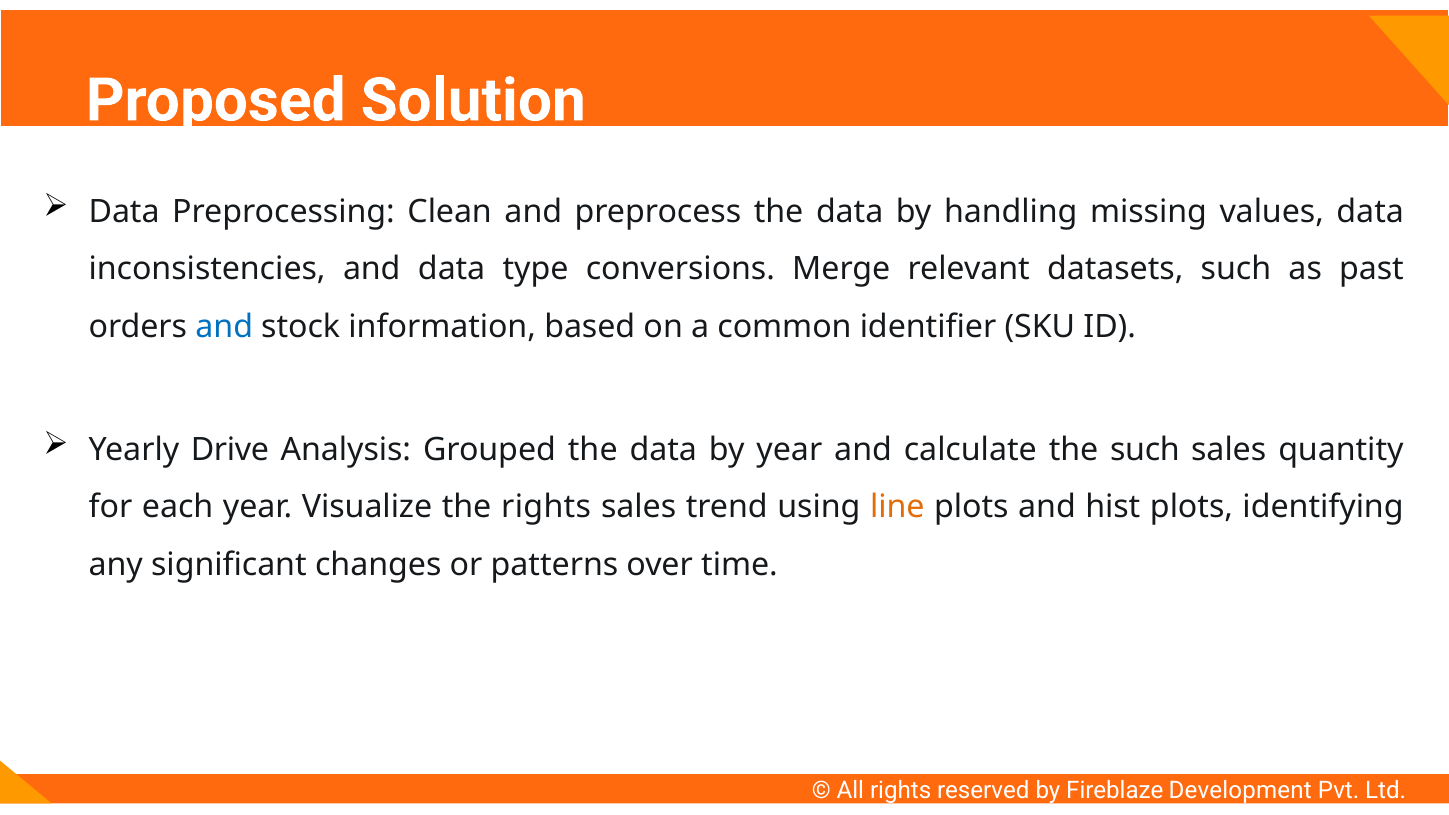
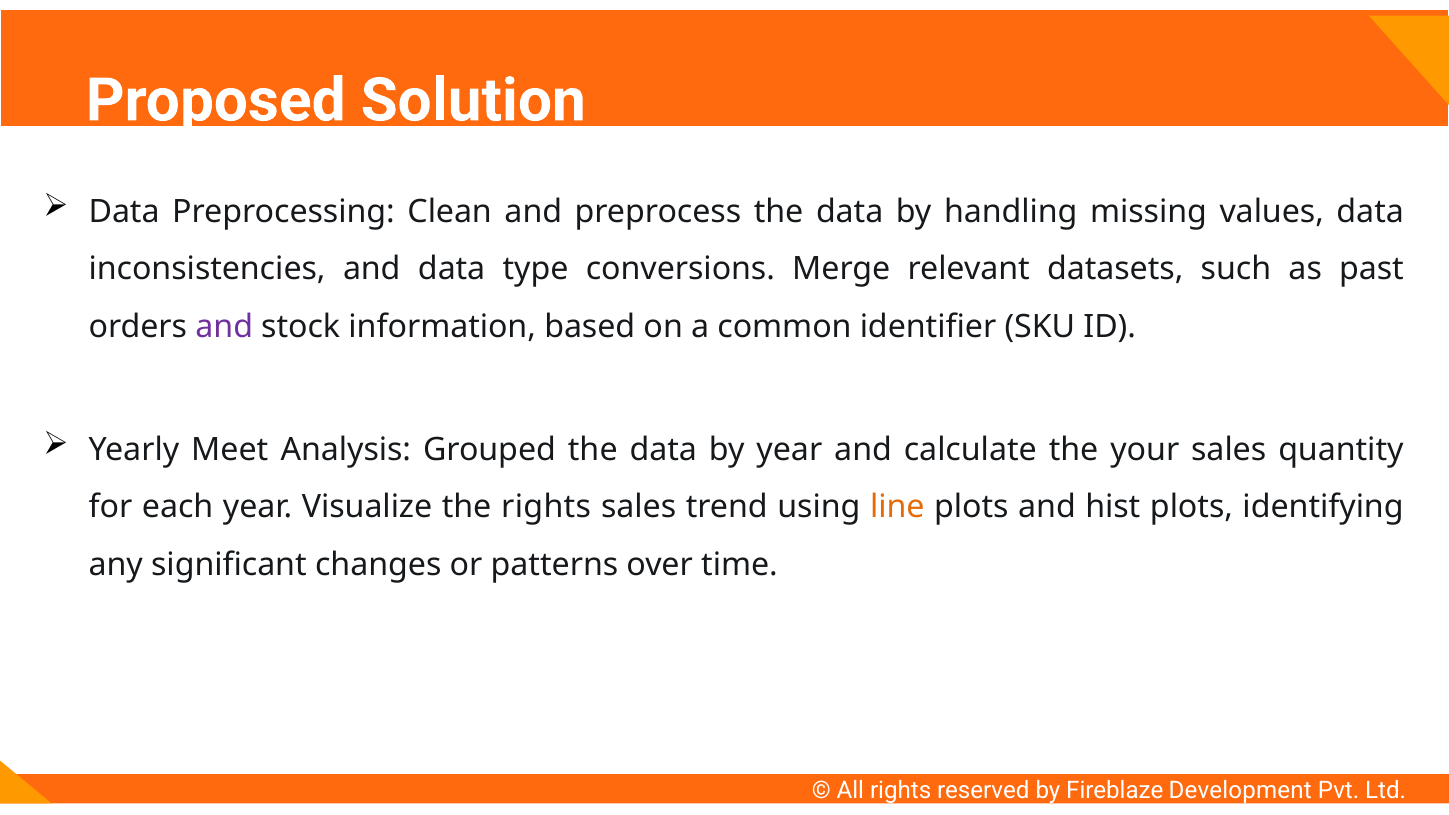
and colour: blue -> purple (224, 327)
Drive: Drive -> Meet (230, 449)
the such: such -> your (1145, 449)
